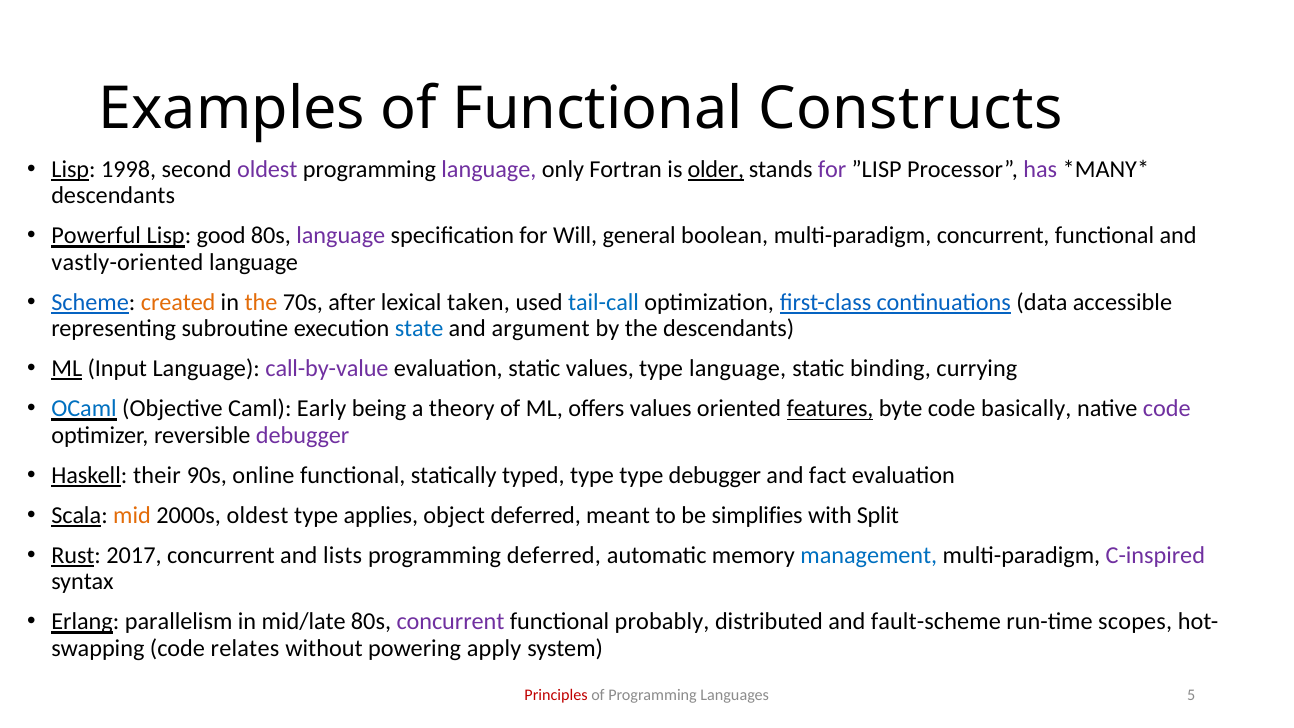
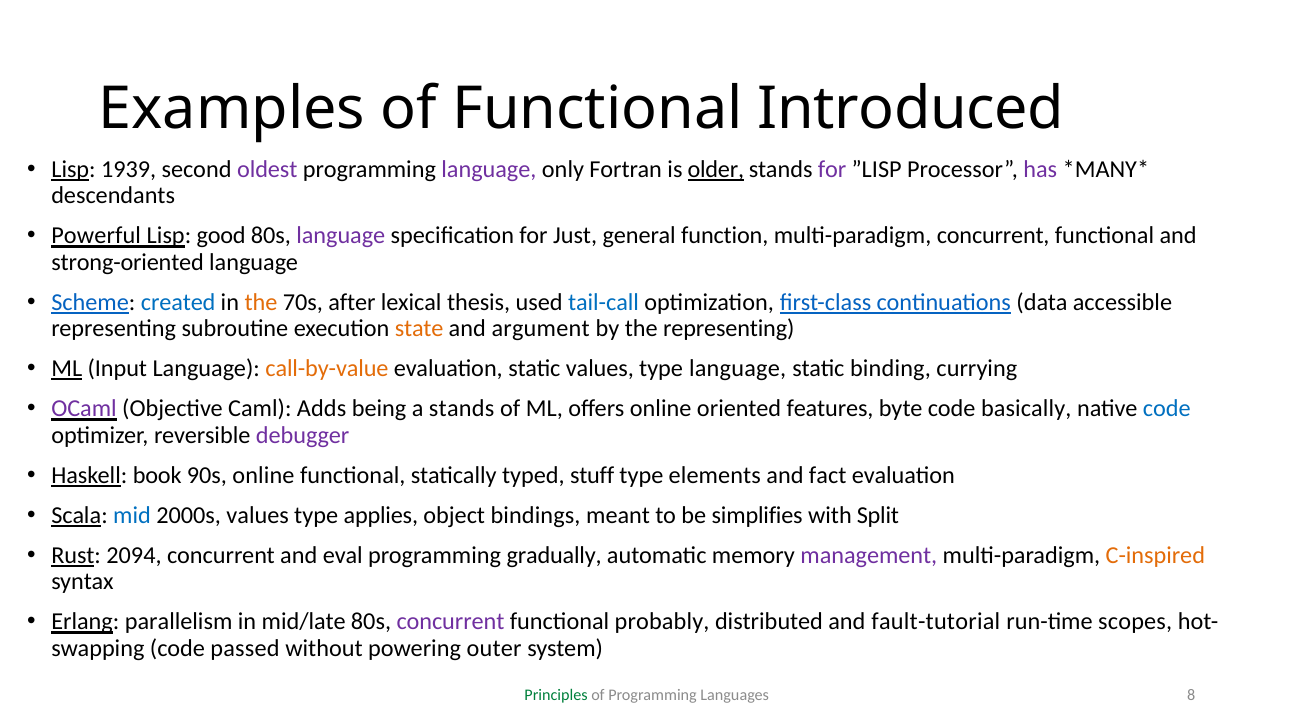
Constructs: Constructs -> Introduced (911, 109)
1998: 1998 -> 1939 (129, 170)
Will: Will -> Just (575, 236)
boolean: boolean -> function (725, 236)
vastly-oriented: vastly-oriented -> strong-oriented (128, 262)
created colour: orange -> blue (178, 302)
taken: taken -> thesis (479, 302)
state colour: blue -> orange (419, 329)
the descendants: descendants -> representing (729, 329)
call-by-value colour: purple -> orange (327, 369)
OCaml colour: blue -> purple (84, 409)
Early: Early -> Adds (322, 409)
a theory: theory -> stands (462, 409)
offers values: values -> online (661, 409)
features underline: present -> none (830, 409)
code colour: purple -> blue (1167, 409)
their: their -> book (157, 475)
typed type: type -> stuff (592, 475)
type debugger: debugger -> elements (715, 475)
mid colour: orange -> blue (132, 515)
2000s oldest: oldest -> values (258, 515)
object deferred: deferred -> bindings (536, 515)
2017: 2017 -> 2094 (134, 555)
lists: lists -> eval (343, 555)
programming deferred: deferred -> gradually (554, 555)
management colour: blue -> purple (869, 555)
C-inspired colour: purple -> orange (1155, 555)
fault-scheme: fault-scheme -> fault-tutorial (936, 622)
relates: relates -> passed (245, 648)
apply: apply -> outer (494, 648)
Principles colour: red -> green (556, 695)
5: 5 -> 8 (1191, 695)
